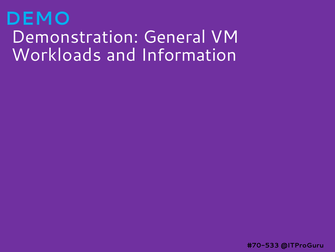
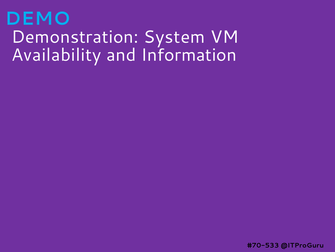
General: General -> System (174, 37)
Workloads: Workloads -> Availability (56, 55)
